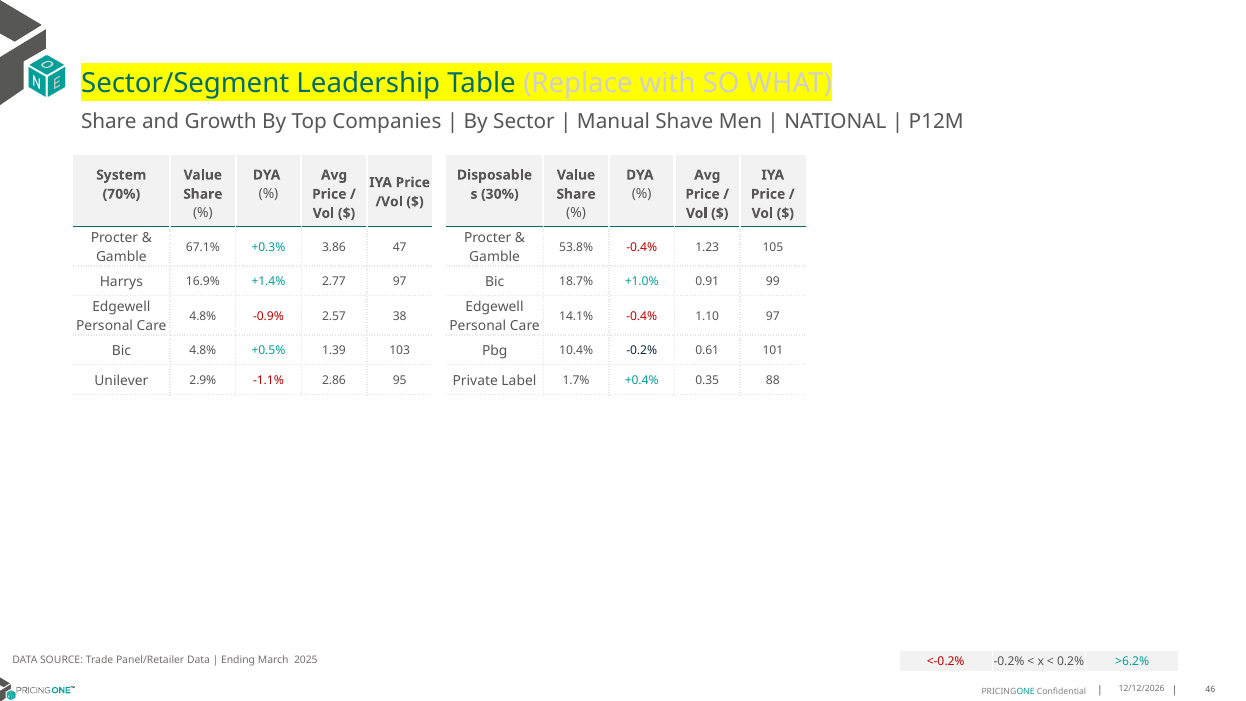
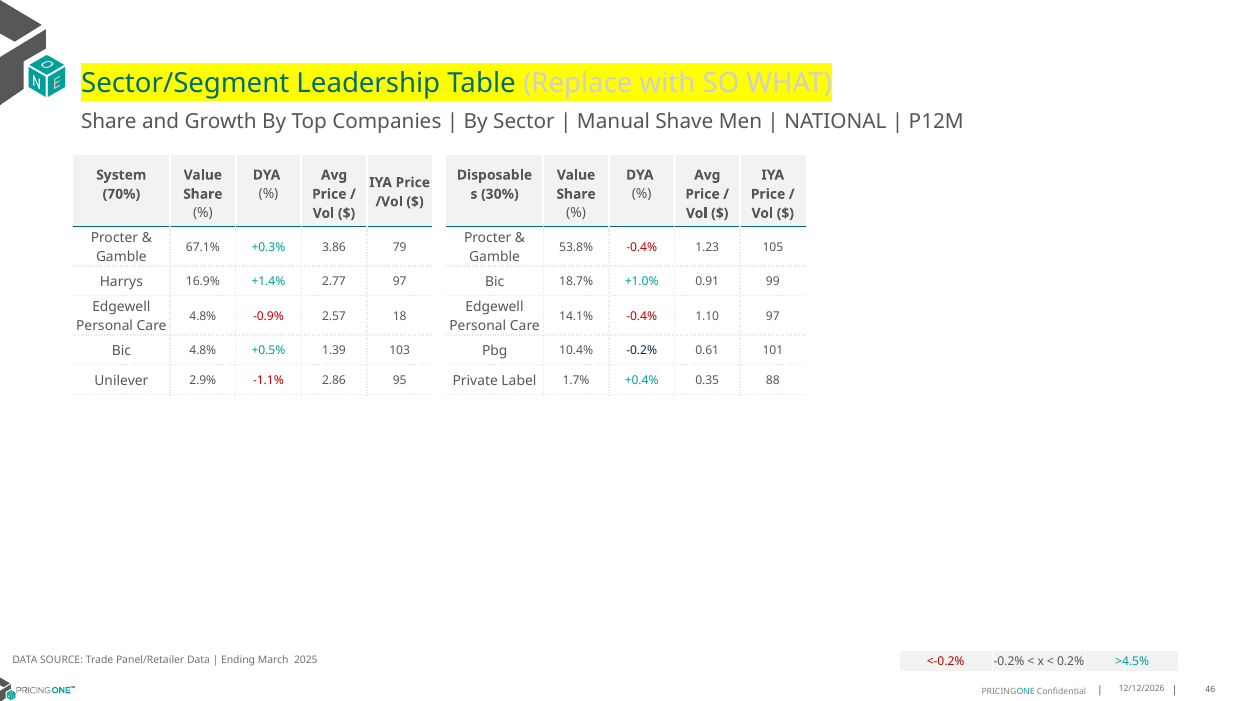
47: 47 -> 79 (400, 247)
38: 38 -> 18 (400, 316)
>6.2%: >6.2% -> >4.5% (1132, 661)
